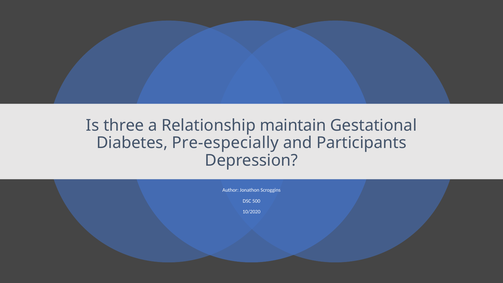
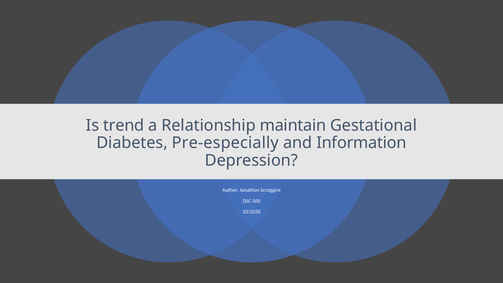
three: three -> trend (124, 125)
Participants: Participants -> Information (362, 143)
